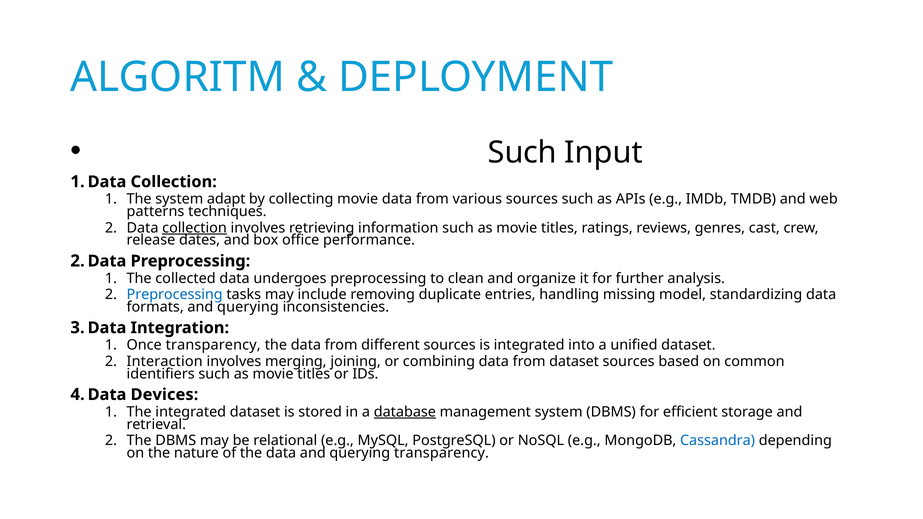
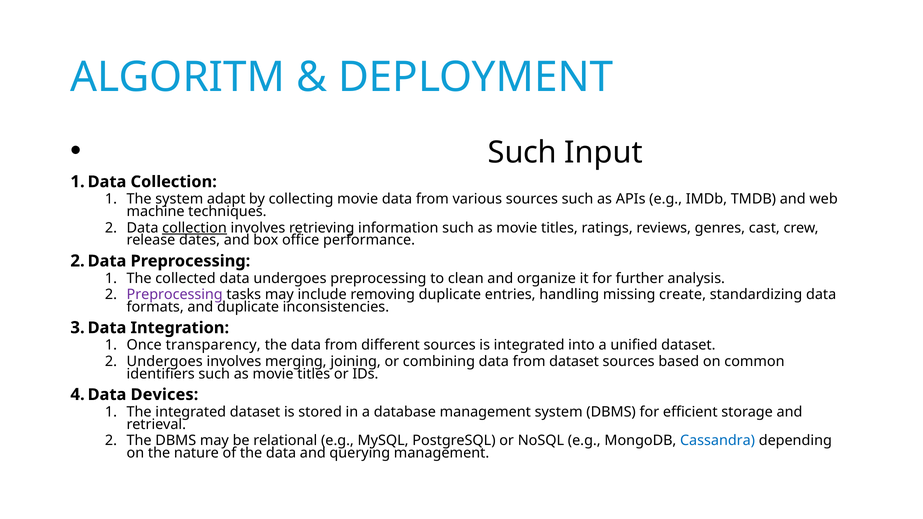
patterns: patterns -> machine (156, 212)
Preprocessing colour: blue -> purple (175, 295)
model: model -> create (683, 295)
formats and querying: querying -> duplicate (248, 307)
Interaction: Interaction -> Undergoes (165, 361)
database underline: present -> none (405, 412)
querying transparency: transparency -> management (442, 453)
